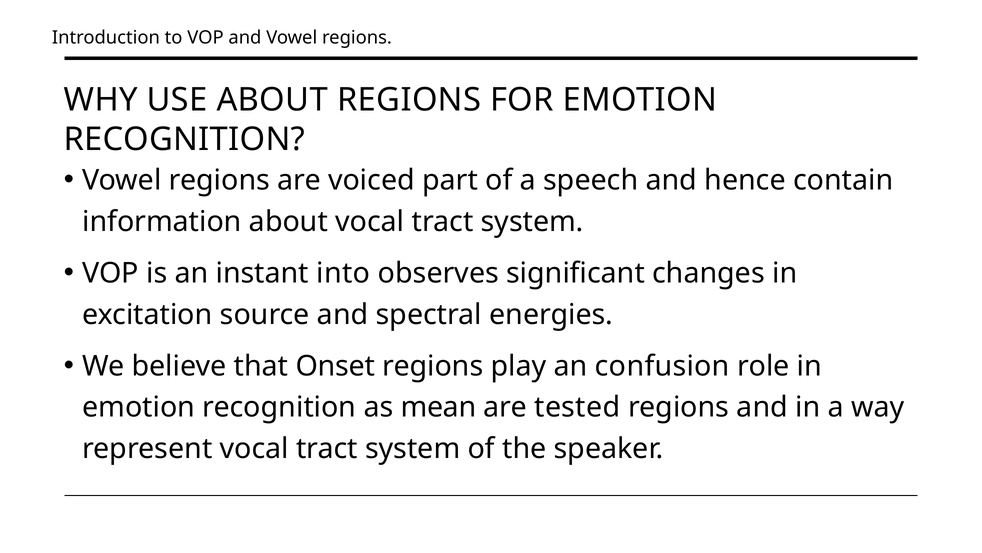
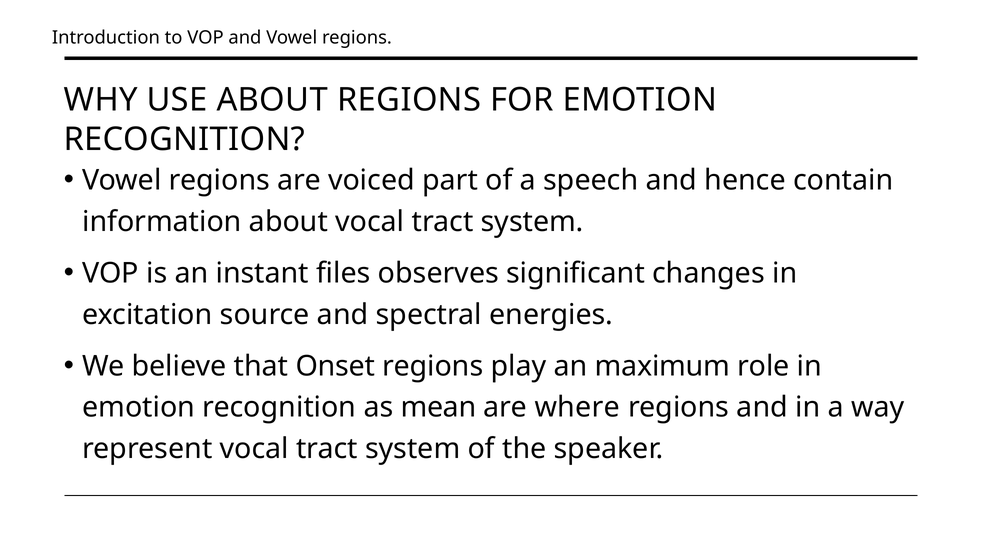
into: into -> files (343, 273)
confusion: confusion -> maximum (663, 366)
tested: tested -> where (577, 407)
